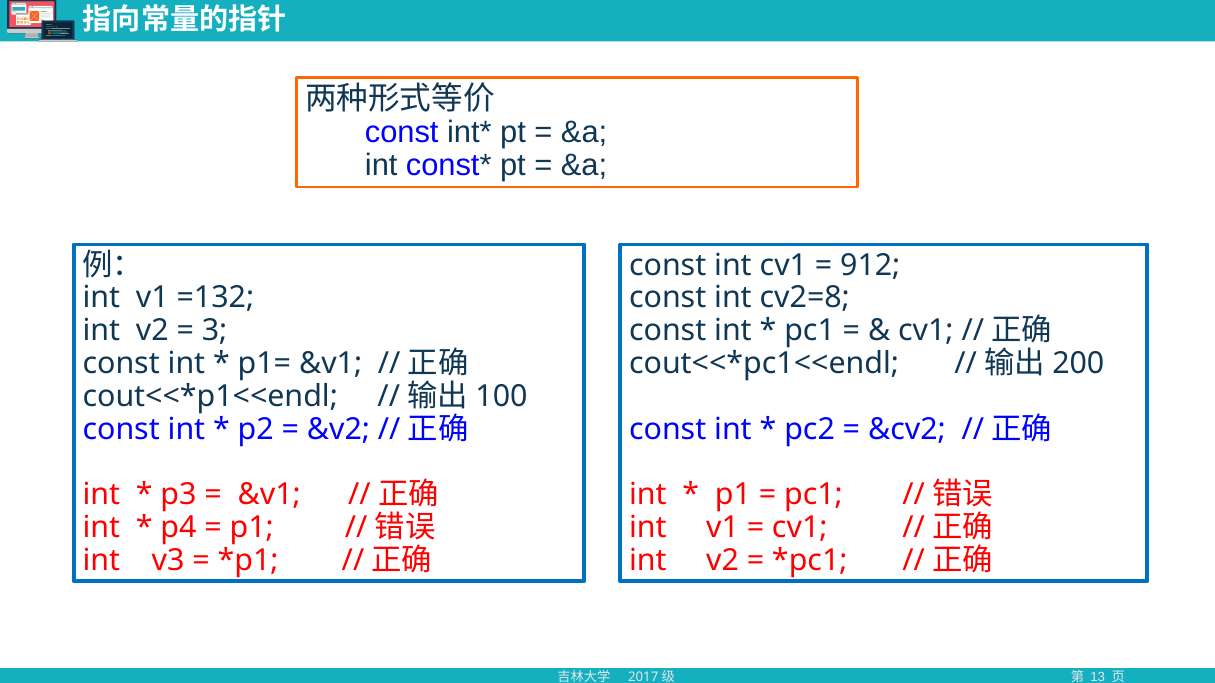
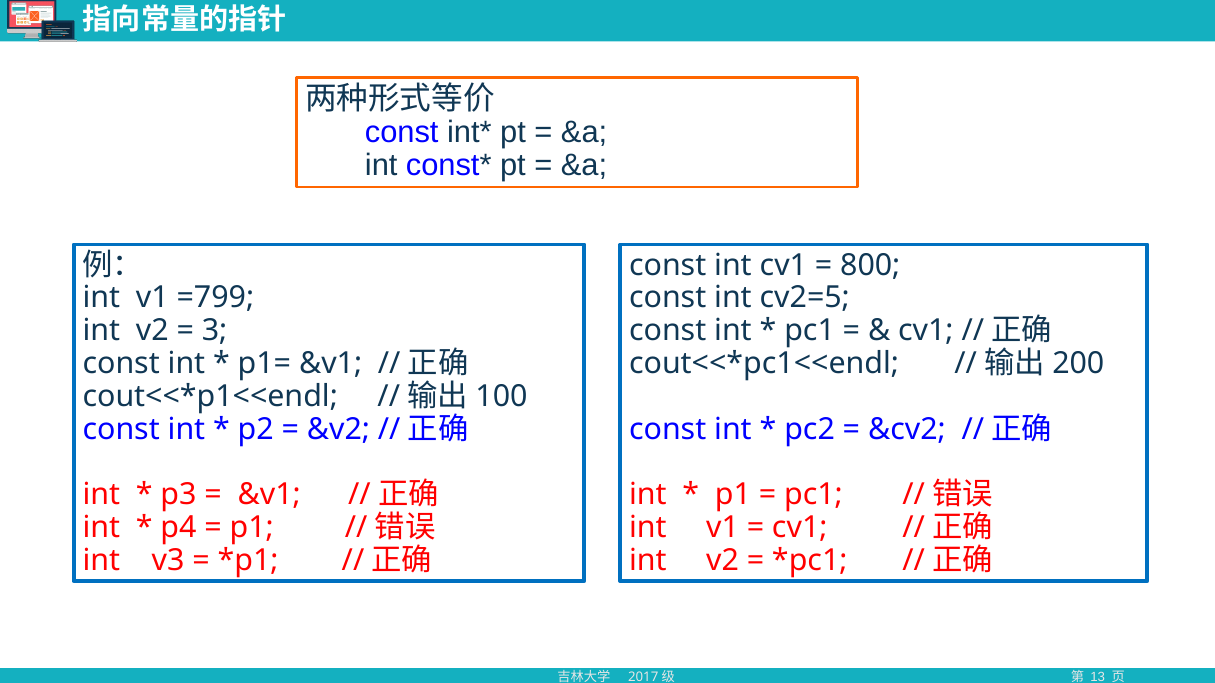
912: 912 -> 800 (870, 265)
=132: =132 -> =799 (215, 298)
cv2=8: cv2=8 -> cv2=5 (805, 298)
